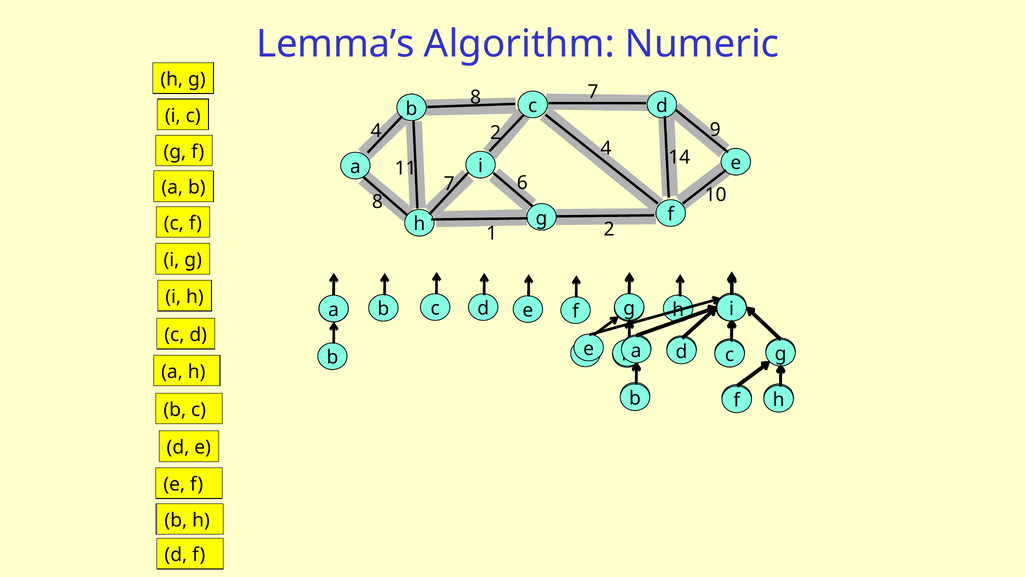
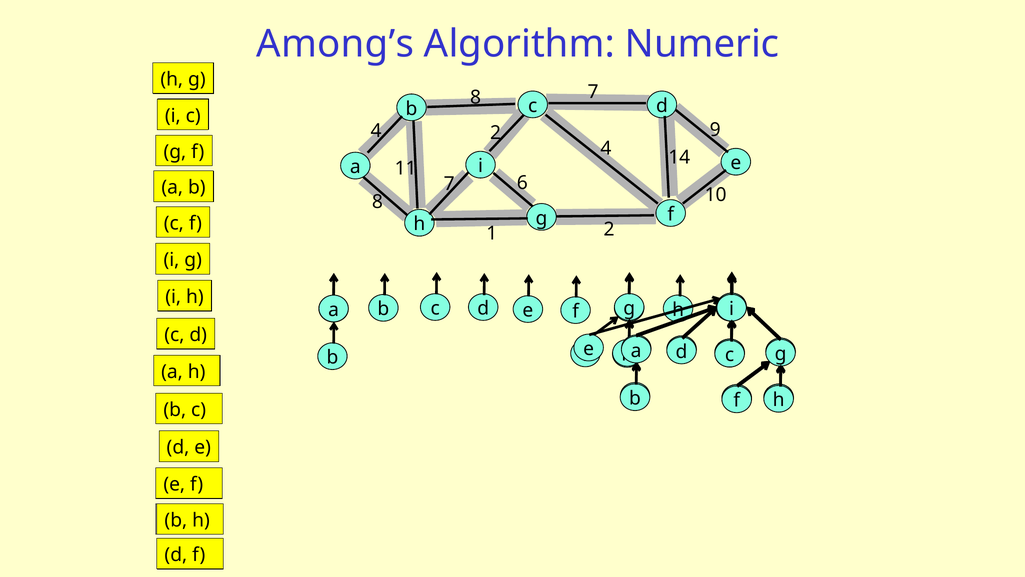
Lemma’s: Lemma’s -> Among’s (335, 44)
